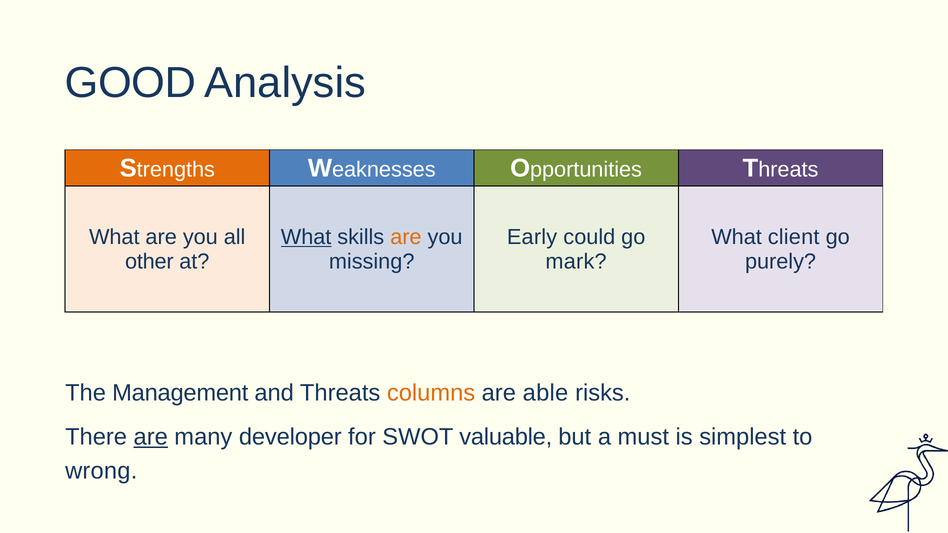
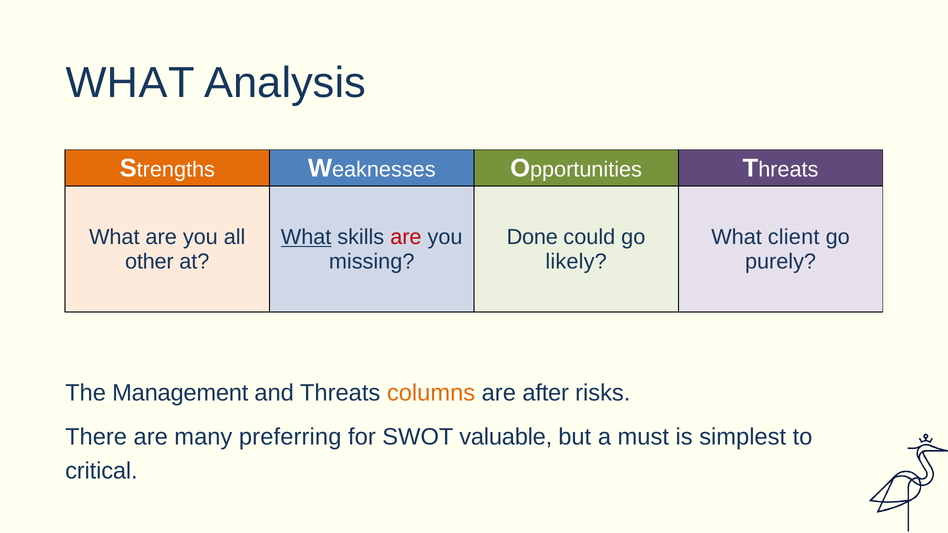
GOOD: GOOD -> WHAT (130, 83)
are colour: orange -> red (406, 237)
Early: Early -> Done (532, 237)
mark: mark -> likely (576, 262)
able: able -> after (546, 393)
are underline: present -> none (151, 437)
developer: developer -> preferring (290, 437)
wrong: wrong -> critical (101, 471)
